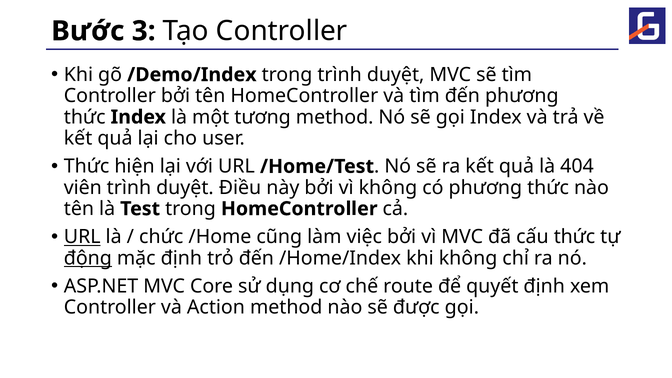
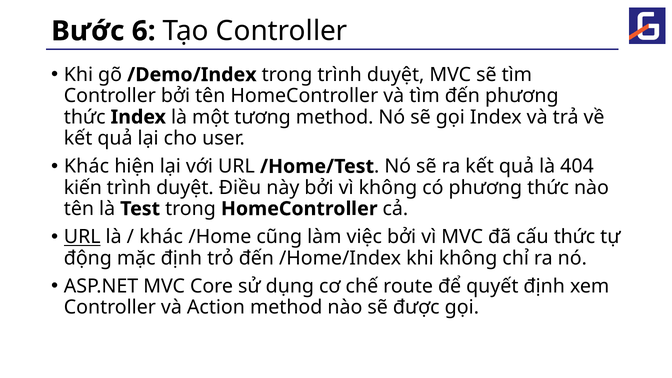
3: 3 -> 6 (144, 31)
Thức: Thức -> Khác (87, 166)
viên: viên -> kiến (83, 188)
chức: chức -> khác (161, 237)
động underline: present -> none (88, 258)
